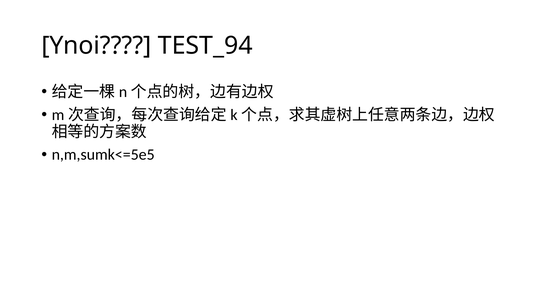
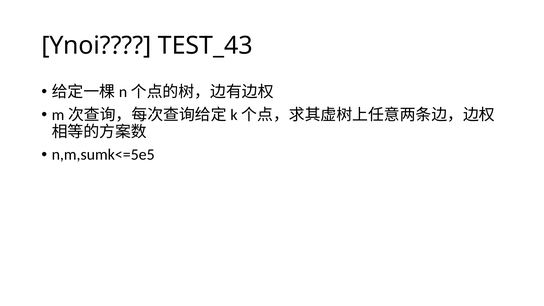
TEST_94: TEST_94 -> TEST_43 (205, 46)
